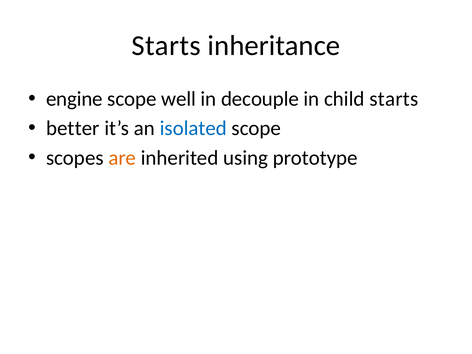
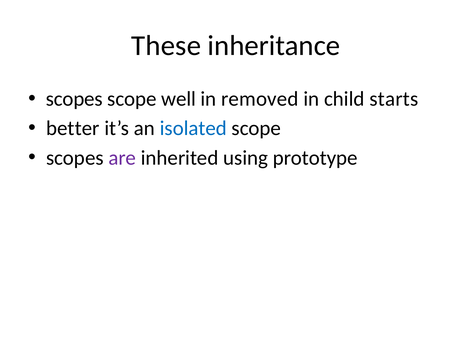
Starts: Starts -> These (166, 46)
engine: engine -> scopes (74, 99)
decouple: decouple -> removed (260, 99)
are colour: orange -> purple (122, 158)
